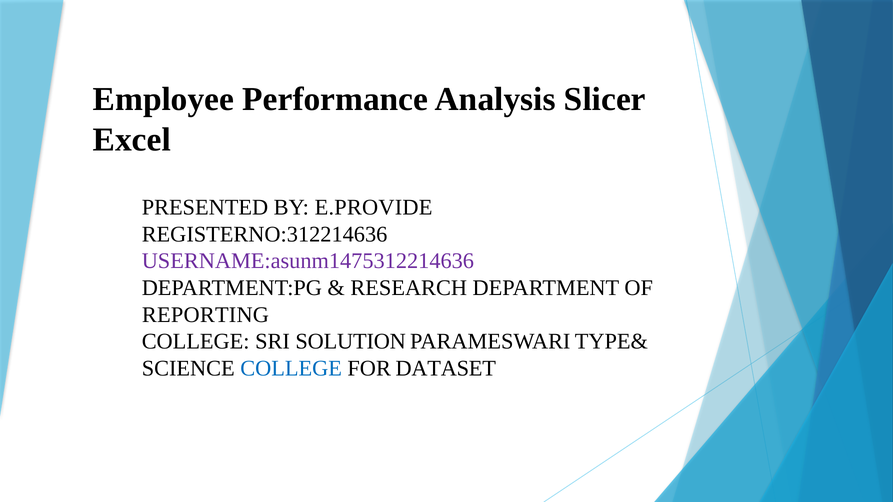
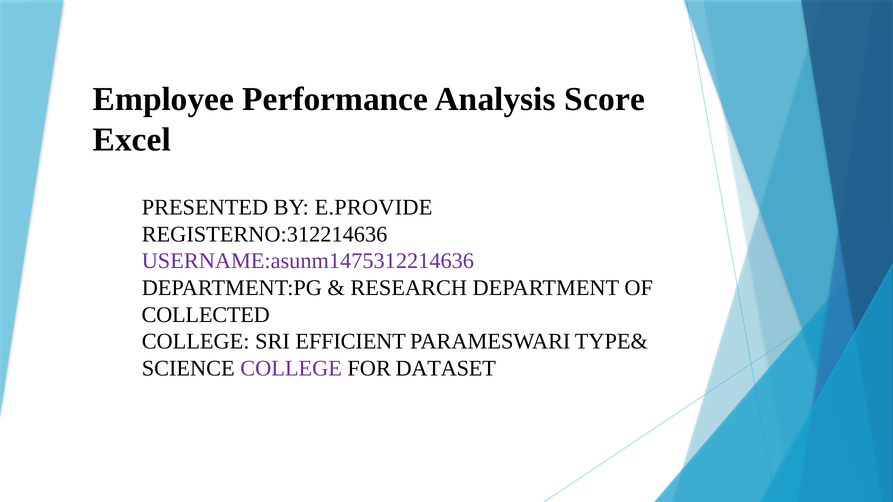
Slicer: Slicer -> Score (605, 100)
REPORTING: REPORTING -> COLLECTED (206, 315)
SOLUTION: SOLUTION -> EFFICIENT (351, 342)
COLLEGE colour: blue -> purple (291, 368)
